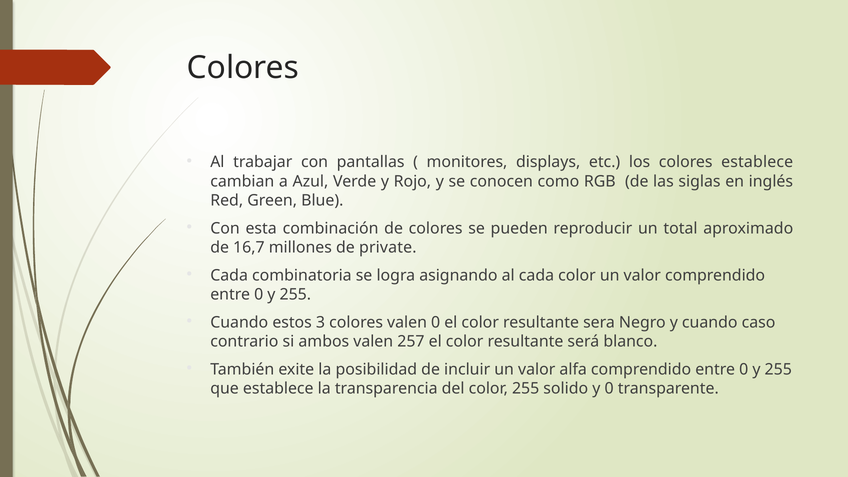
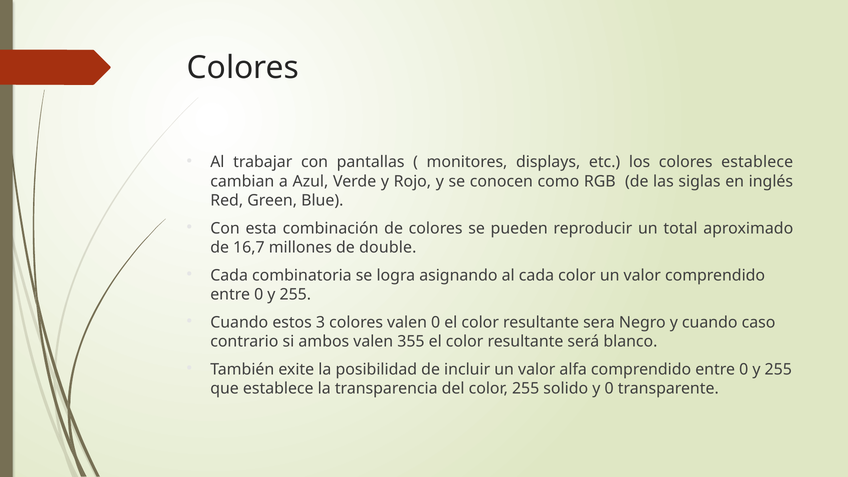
private: private -> double (388, 247)
257: 257 -> 355 (411, 341)
